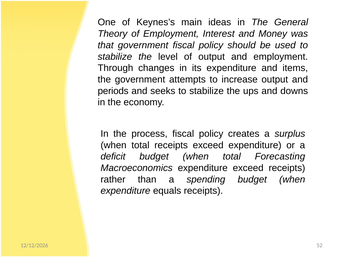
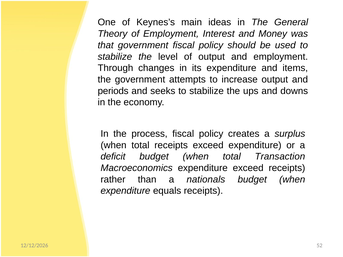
Forecasting: Forecasting -> Transaction (280, 157)
spending: spending -> nationals (206, 180)
